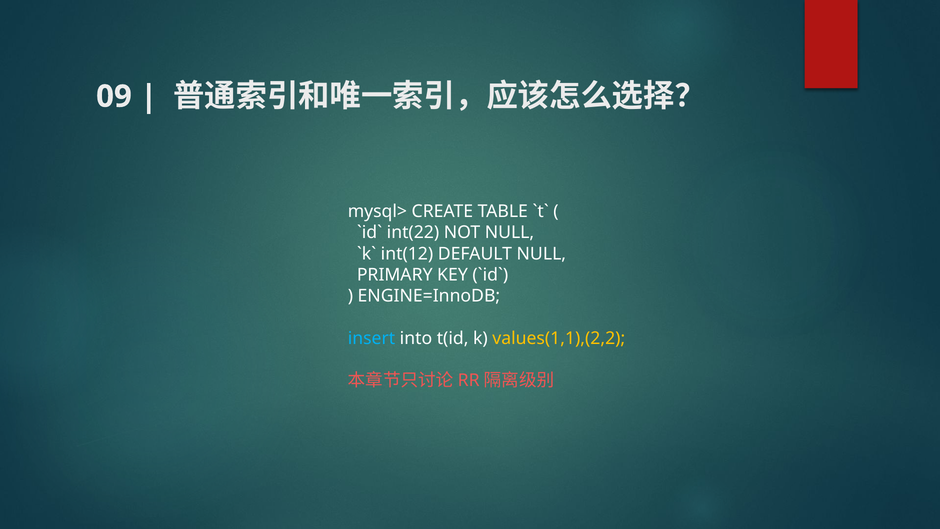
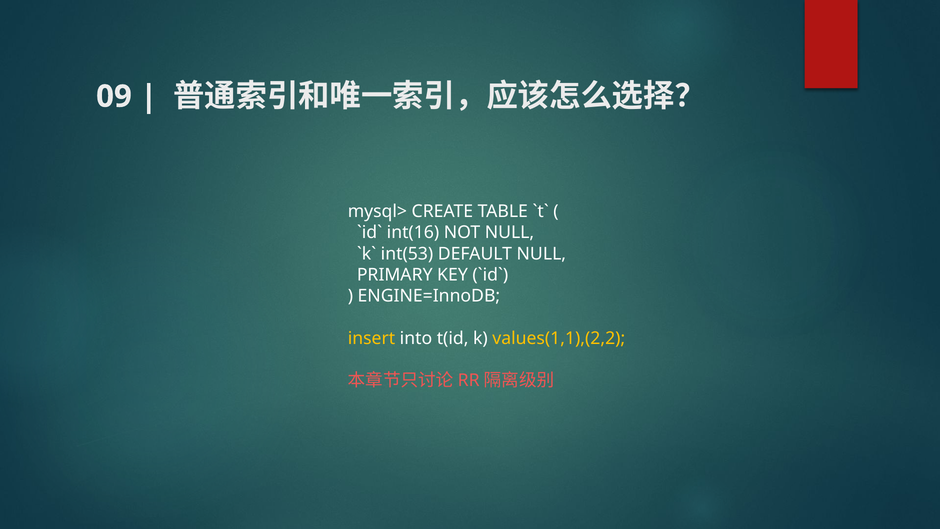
int(22: int(22 -> int(16 (413, 232)
int(12: int(12 -> int(53 (407, 254)
insert colour: light blue -> yellow (371, 338)
